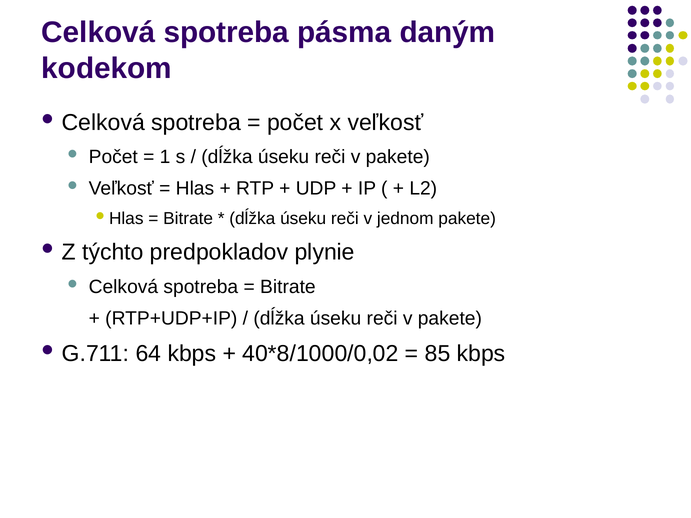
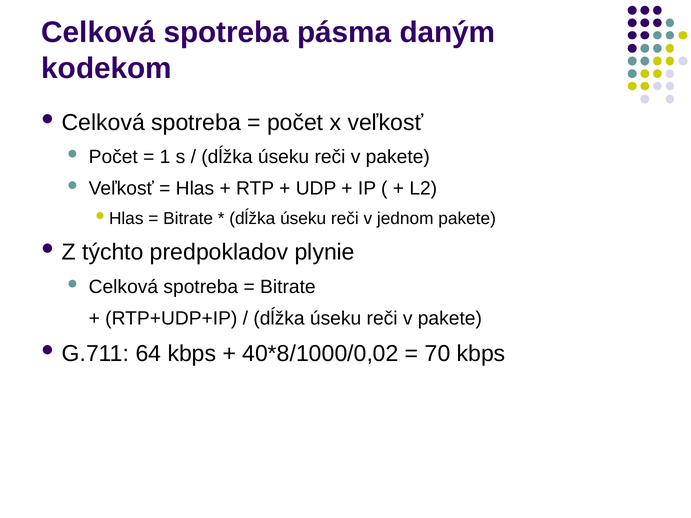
85: 85 -> 70 (438, 354)
